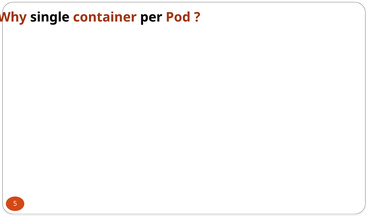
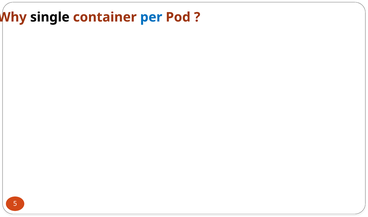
per colour: black -> blue (151, 17)
